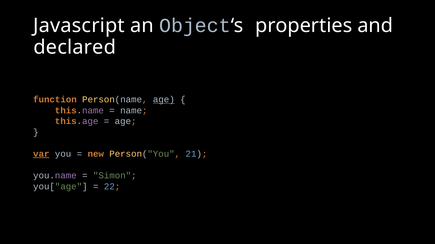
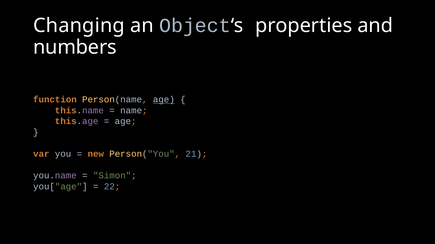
Javascript: Javascript -> Changing (79, 26)
declared: declared -> numbers (75, 47)
var underline: present -> none (41, 154)
